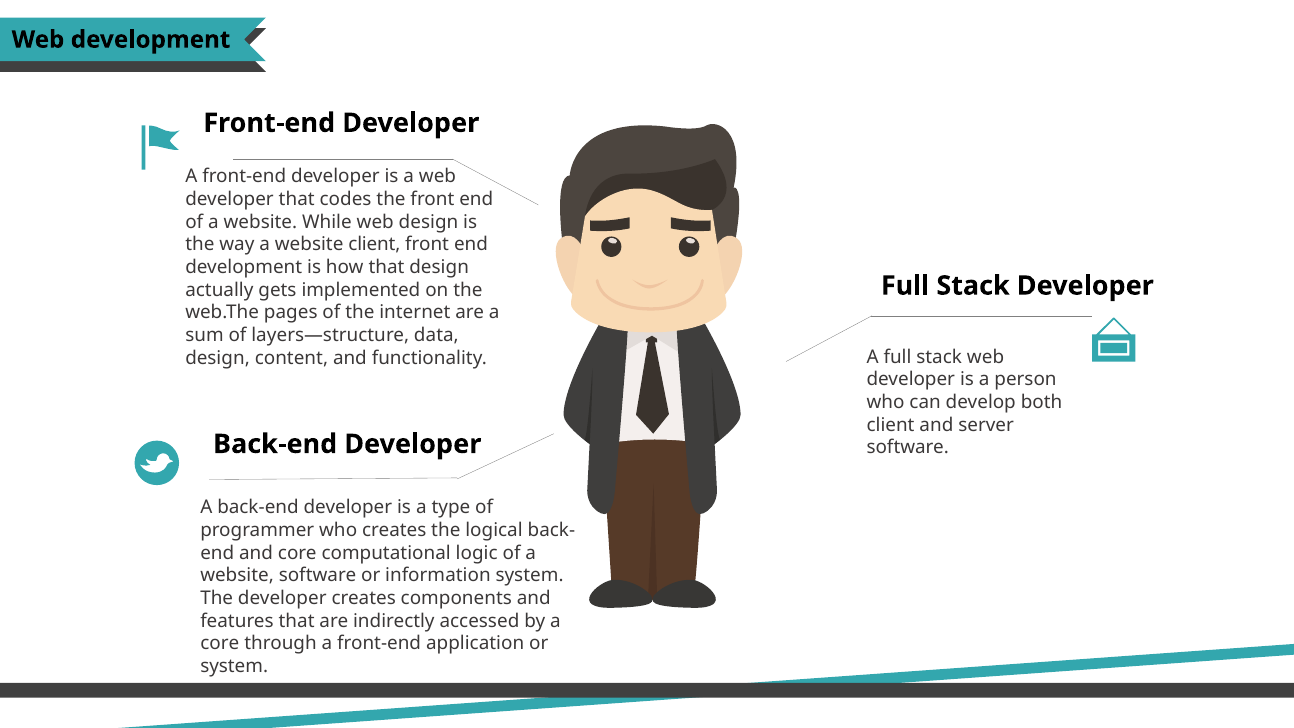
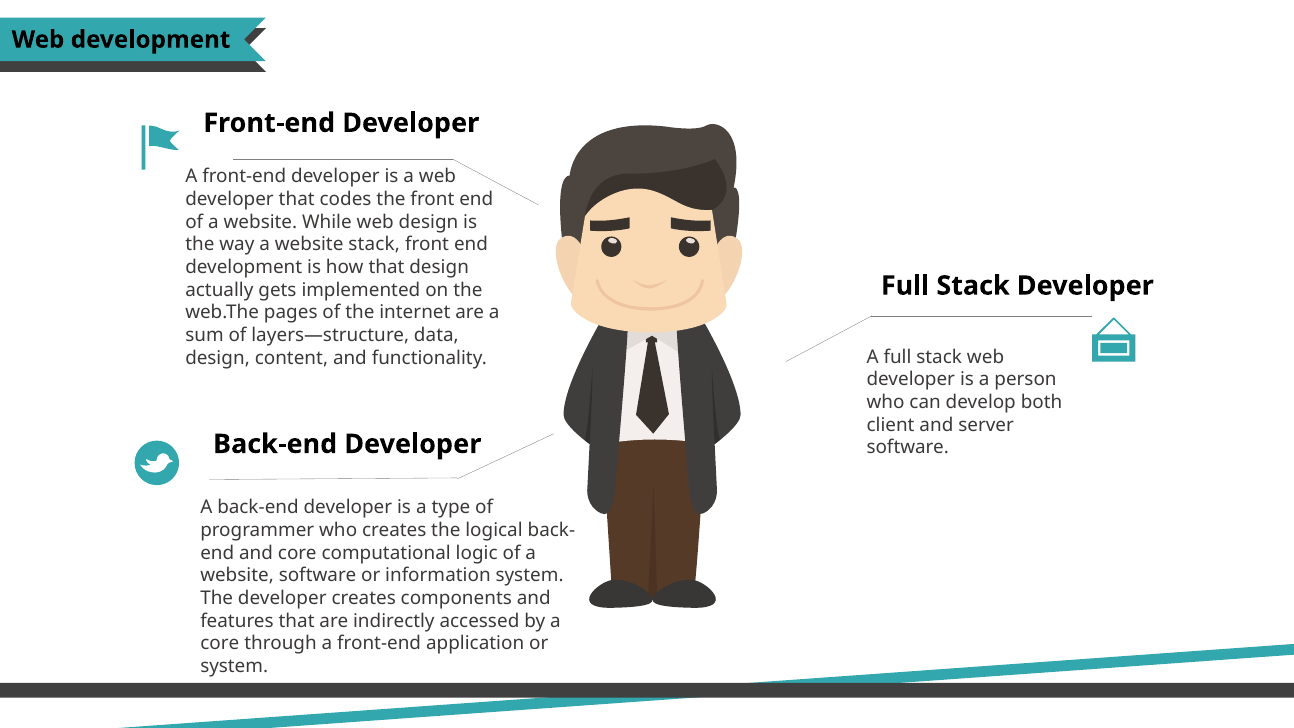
website client: client -> stack (374, 244)
